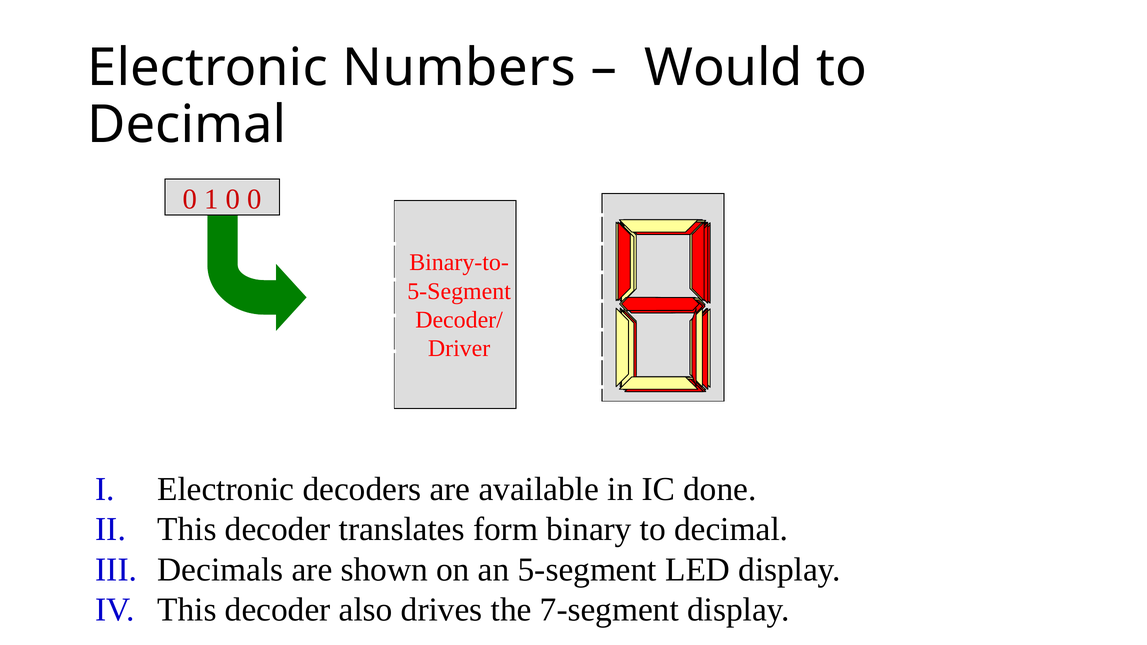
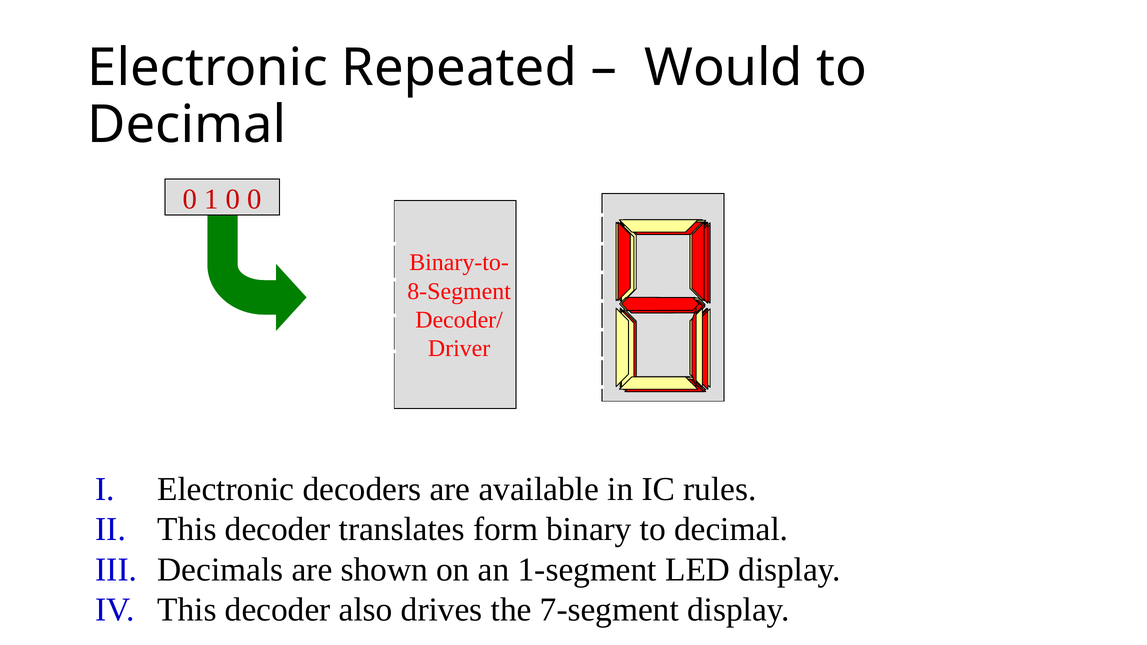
Numbers: Numbers -> Repeated (459, 68)
5-Segment: 5-Segment -> 8-Segment (459, 291)
done: done -> rules (720, 489)
an 5-segment: 5-segment -> 1-segment (587, 570)
